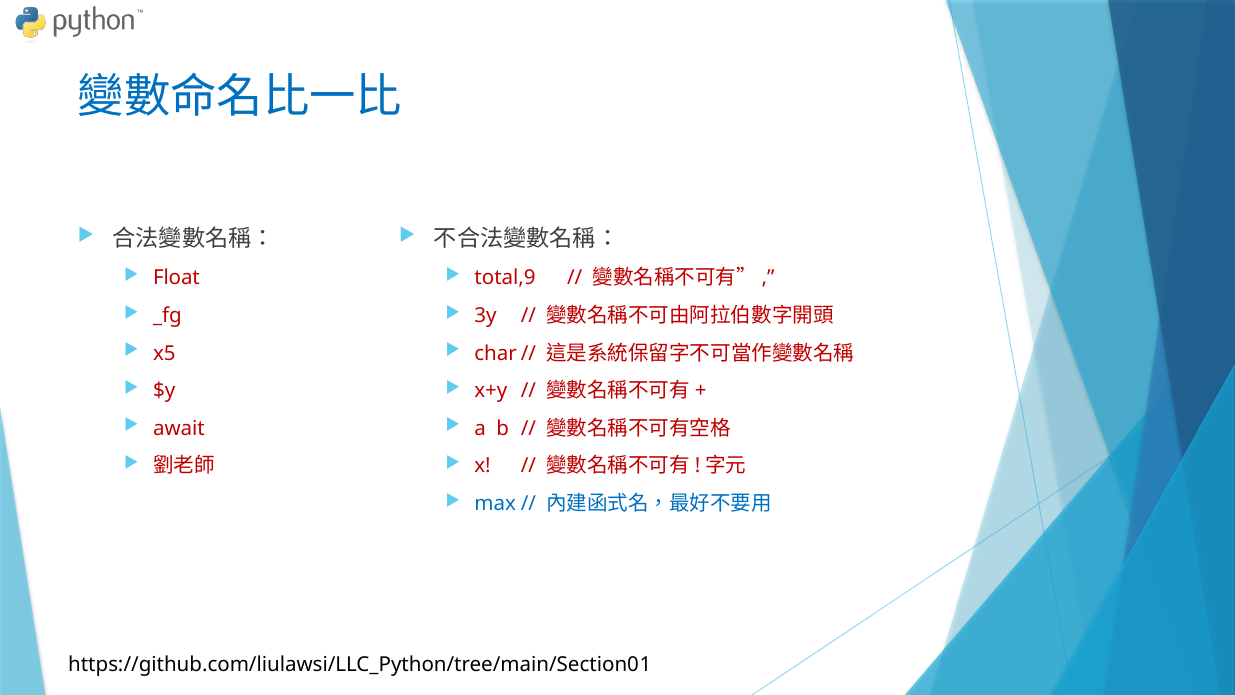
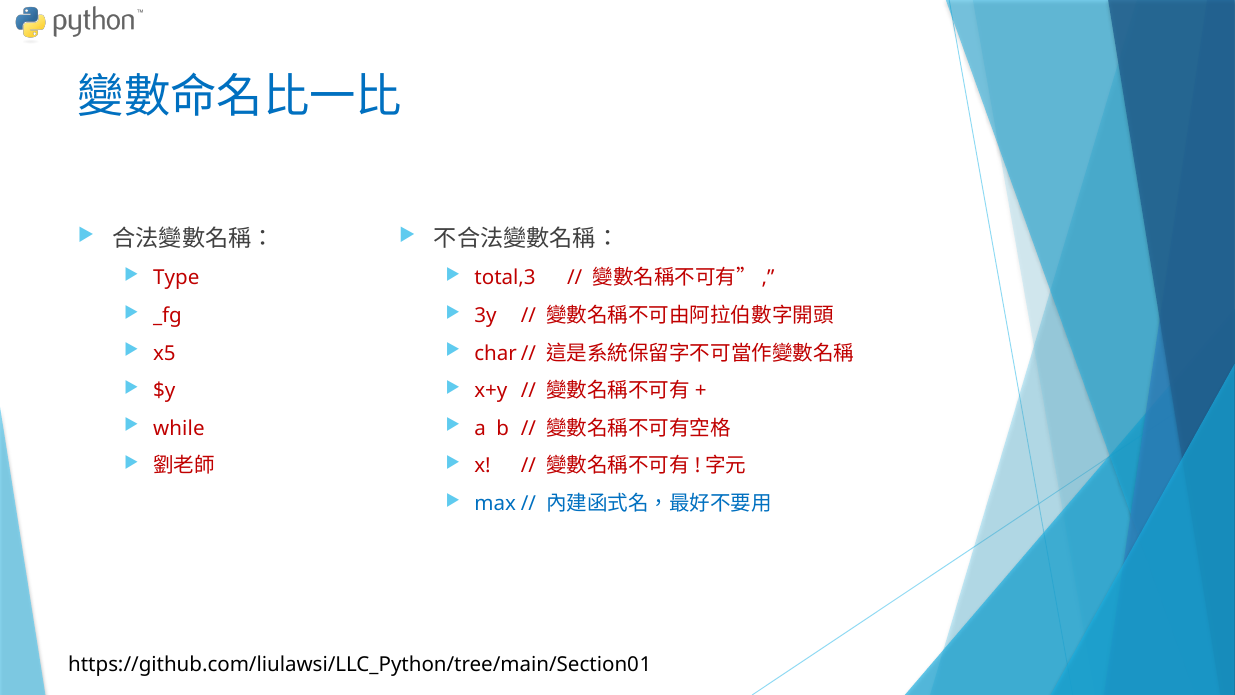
Float: Float -> Type (176, 278)
total,9: total,9 -> total,3 (505, 278)
await: await -> while (179, 428)
